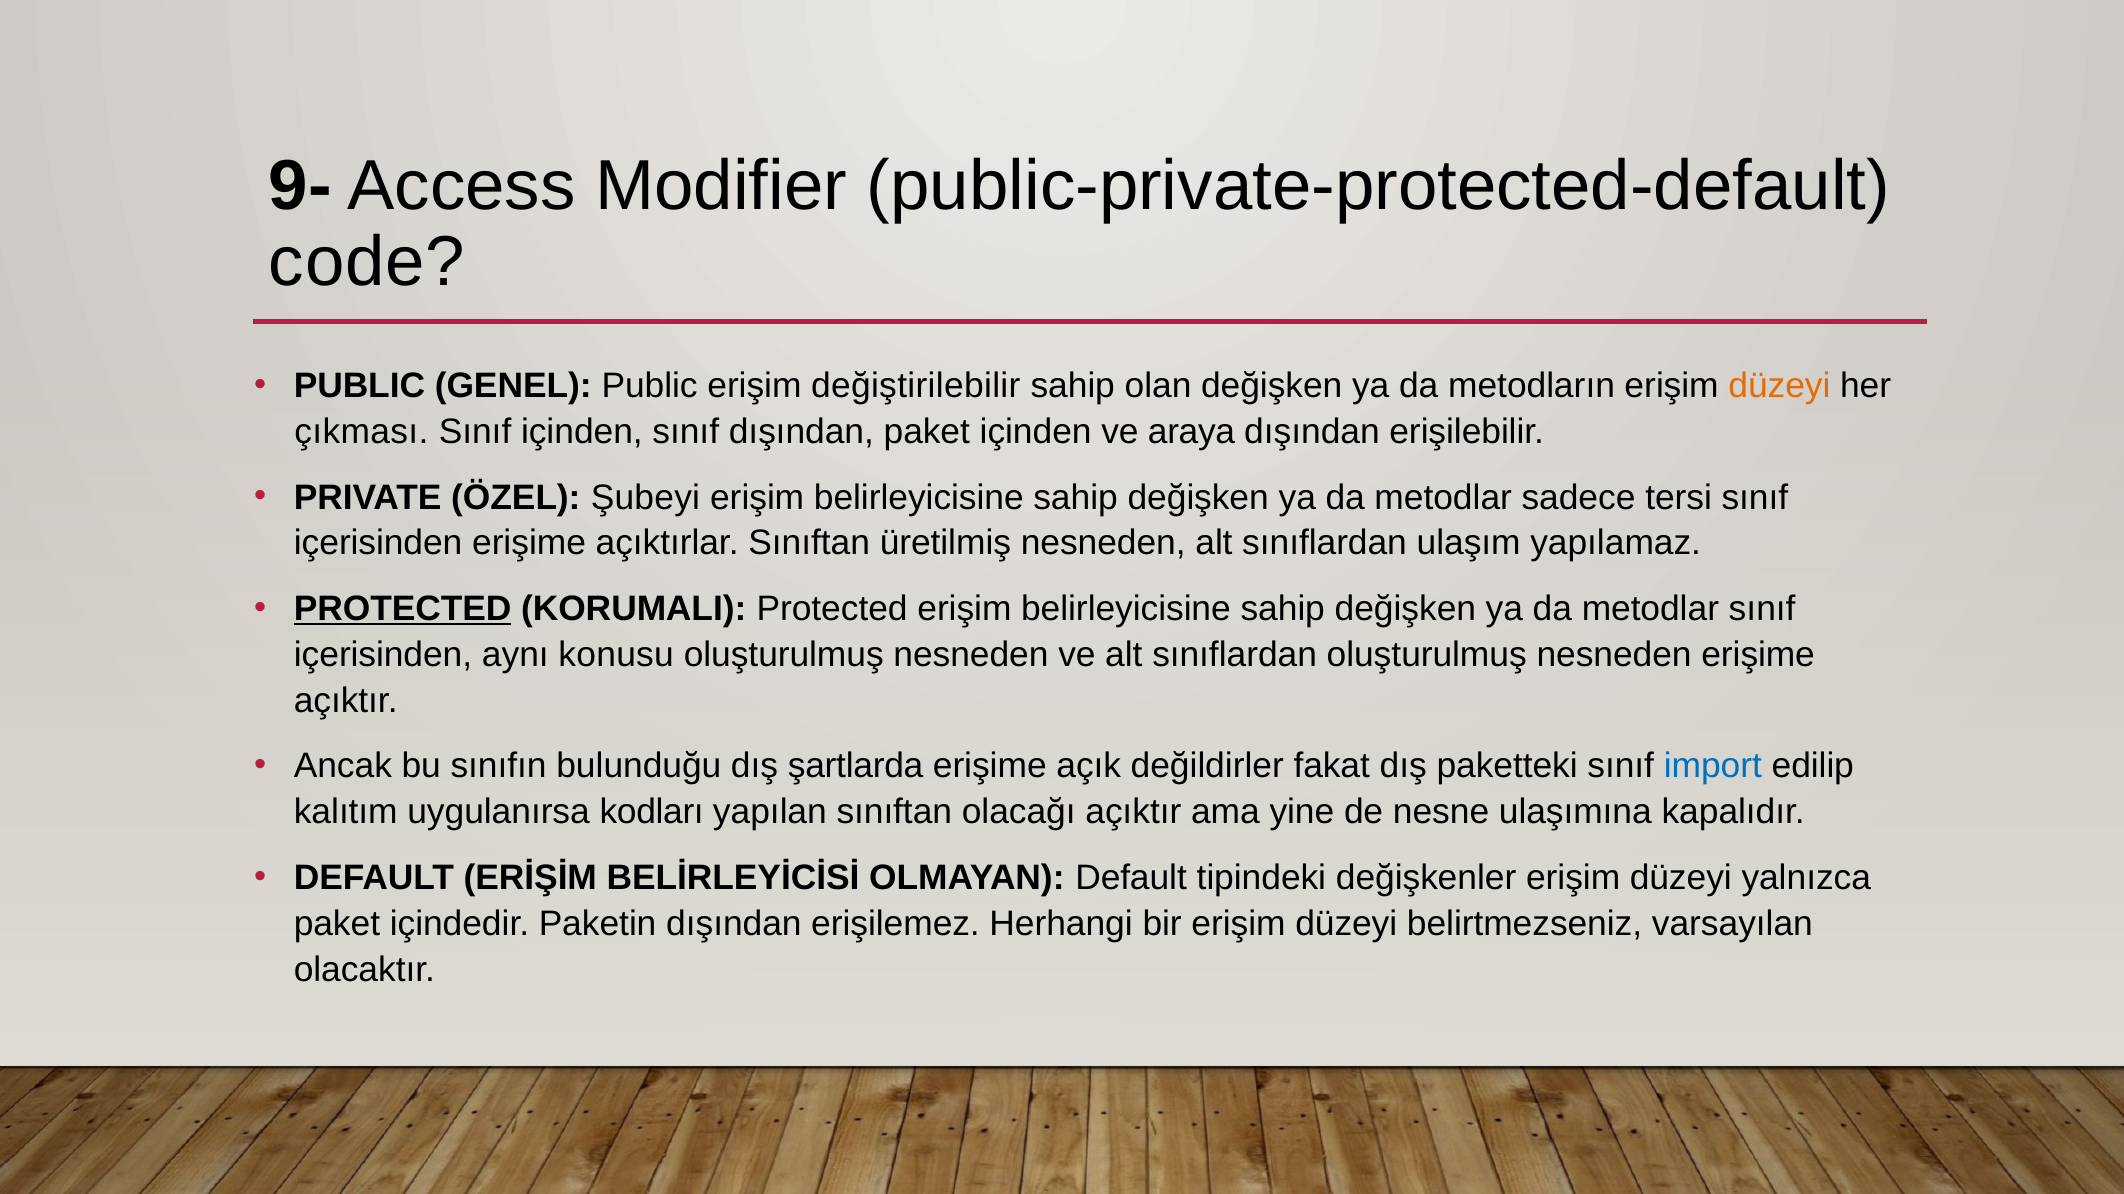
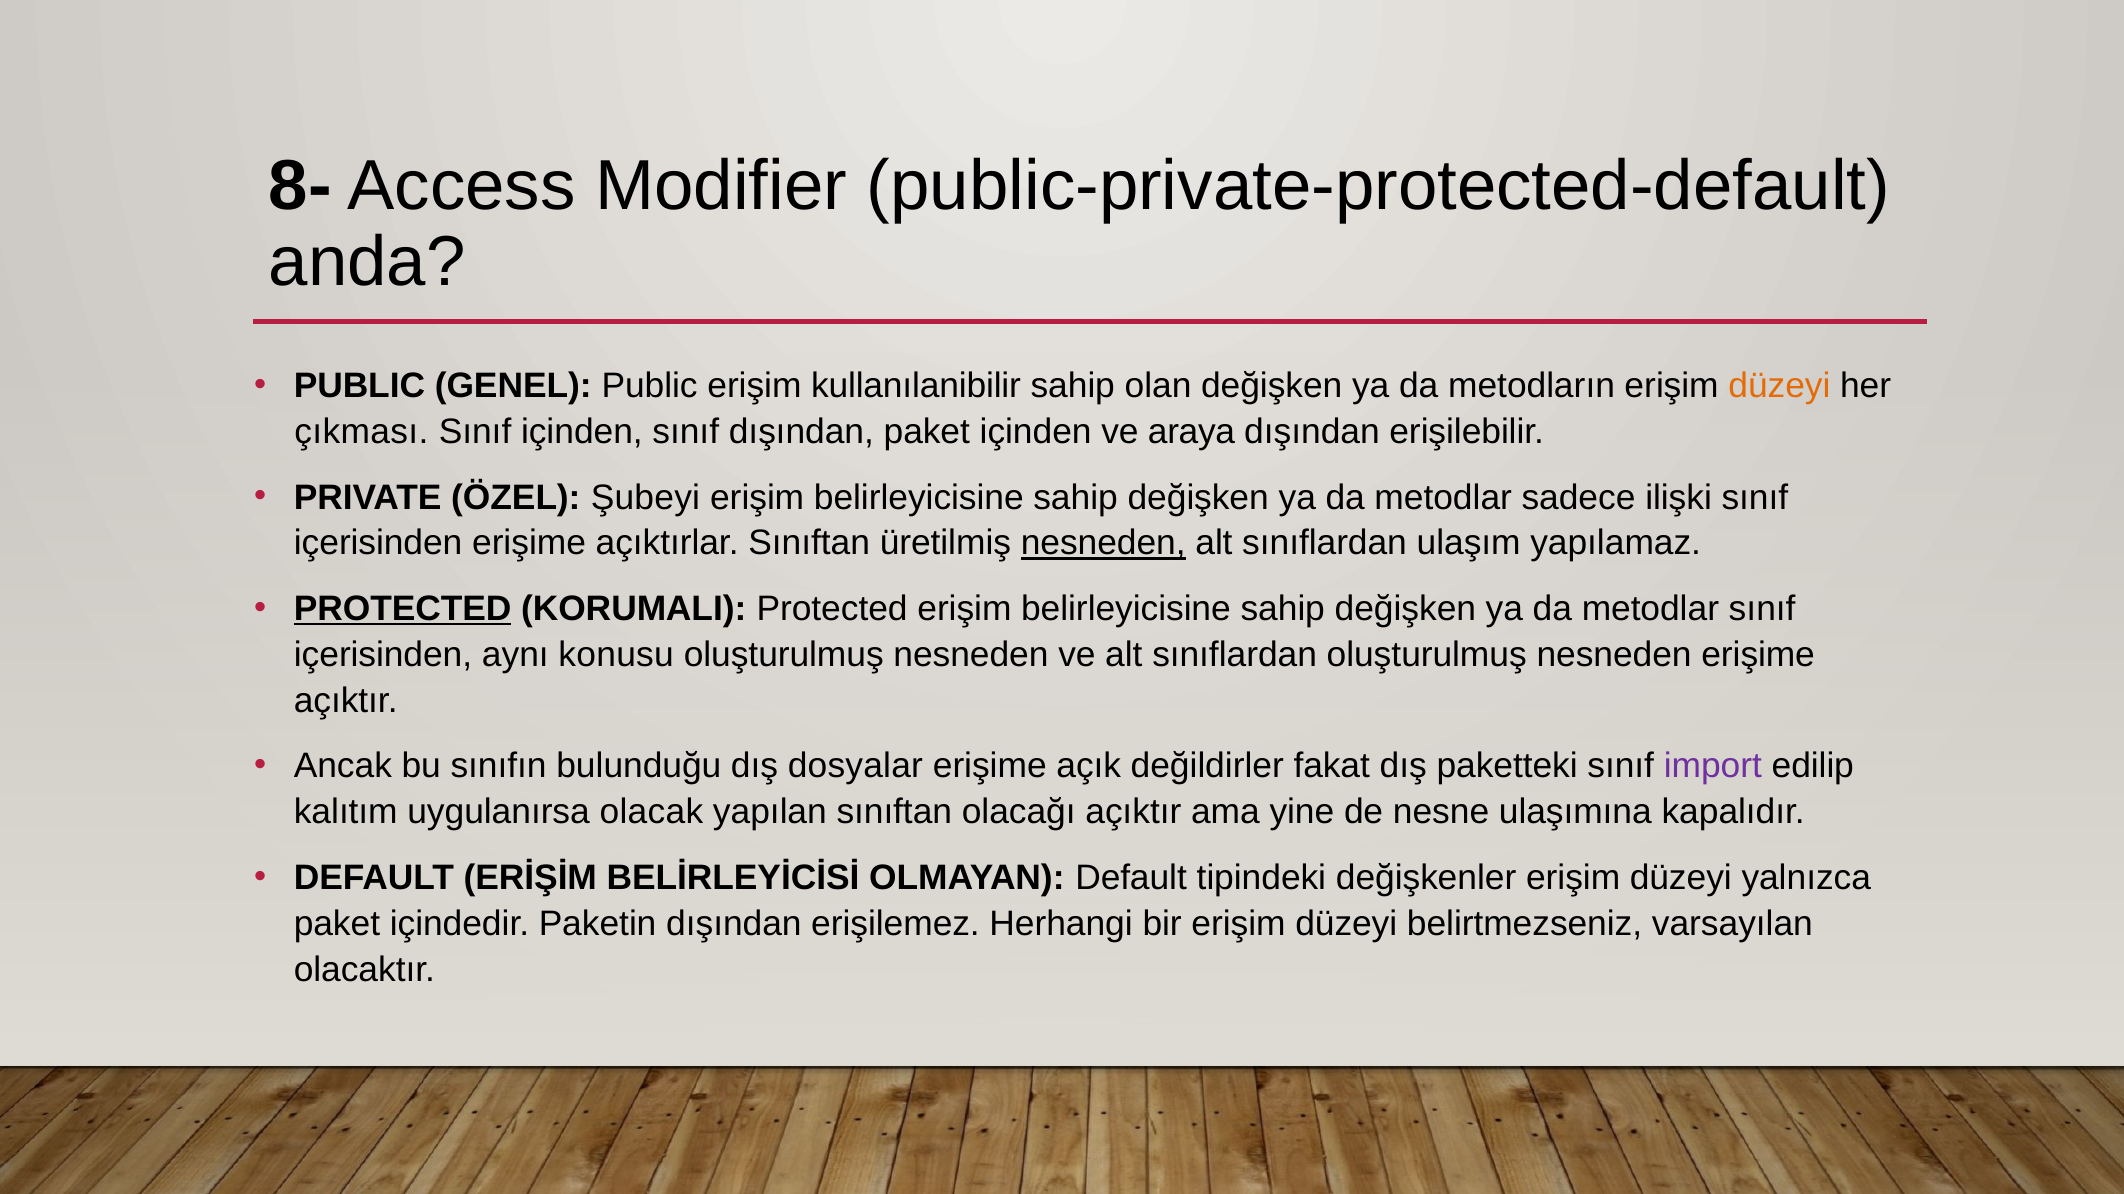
9-: 9- -> 8- (300, 186)
code: code -> anda (367, 262)
değiştirilebilir: değiştirilebilir -> kullanılanibilir (916, 386)
tersi: tersi -> ilişki (1679, 498)
nesneden underline: none -> present (1103, 544)
şartlarda: şartlarda -> dosyalar (855, 767)
import colour: blue -> purple (1713, 767)
kodları: kodları -> olacak (651, 813)
